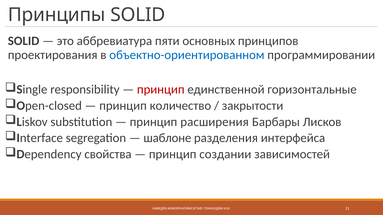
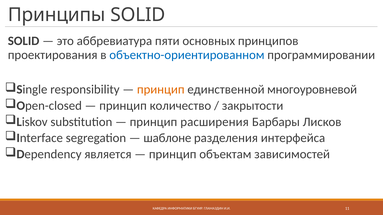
принцип colour: red -> orange (161, 90)
горизонтальные: горизонтальные -> многоуровневой (312, 90)
свойства: свойства -> является (108, 154)
создании: создании -> объектам (225, 154)
